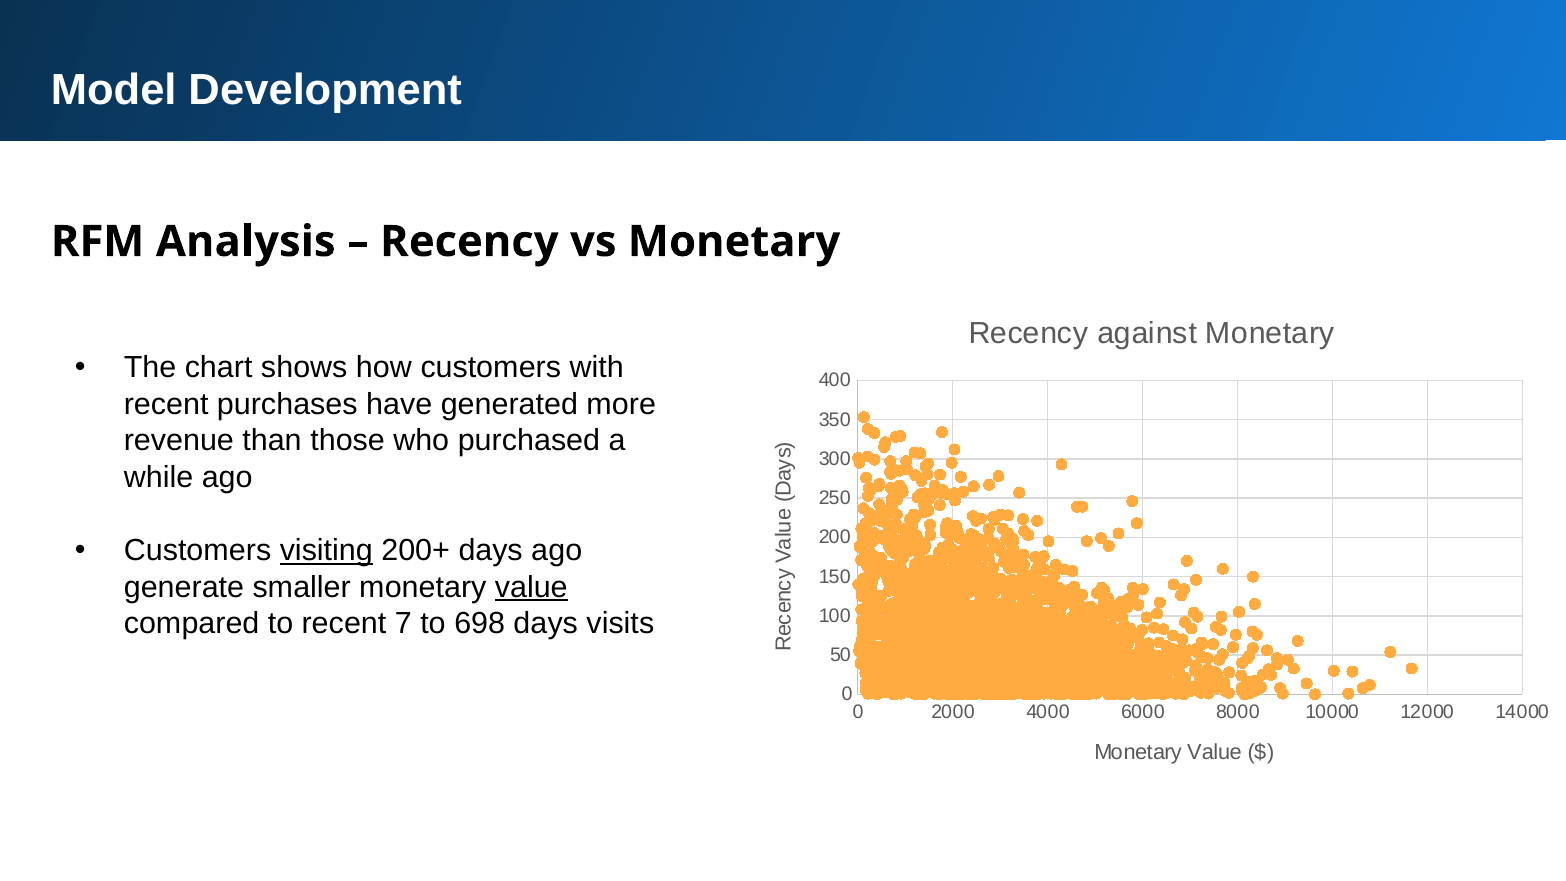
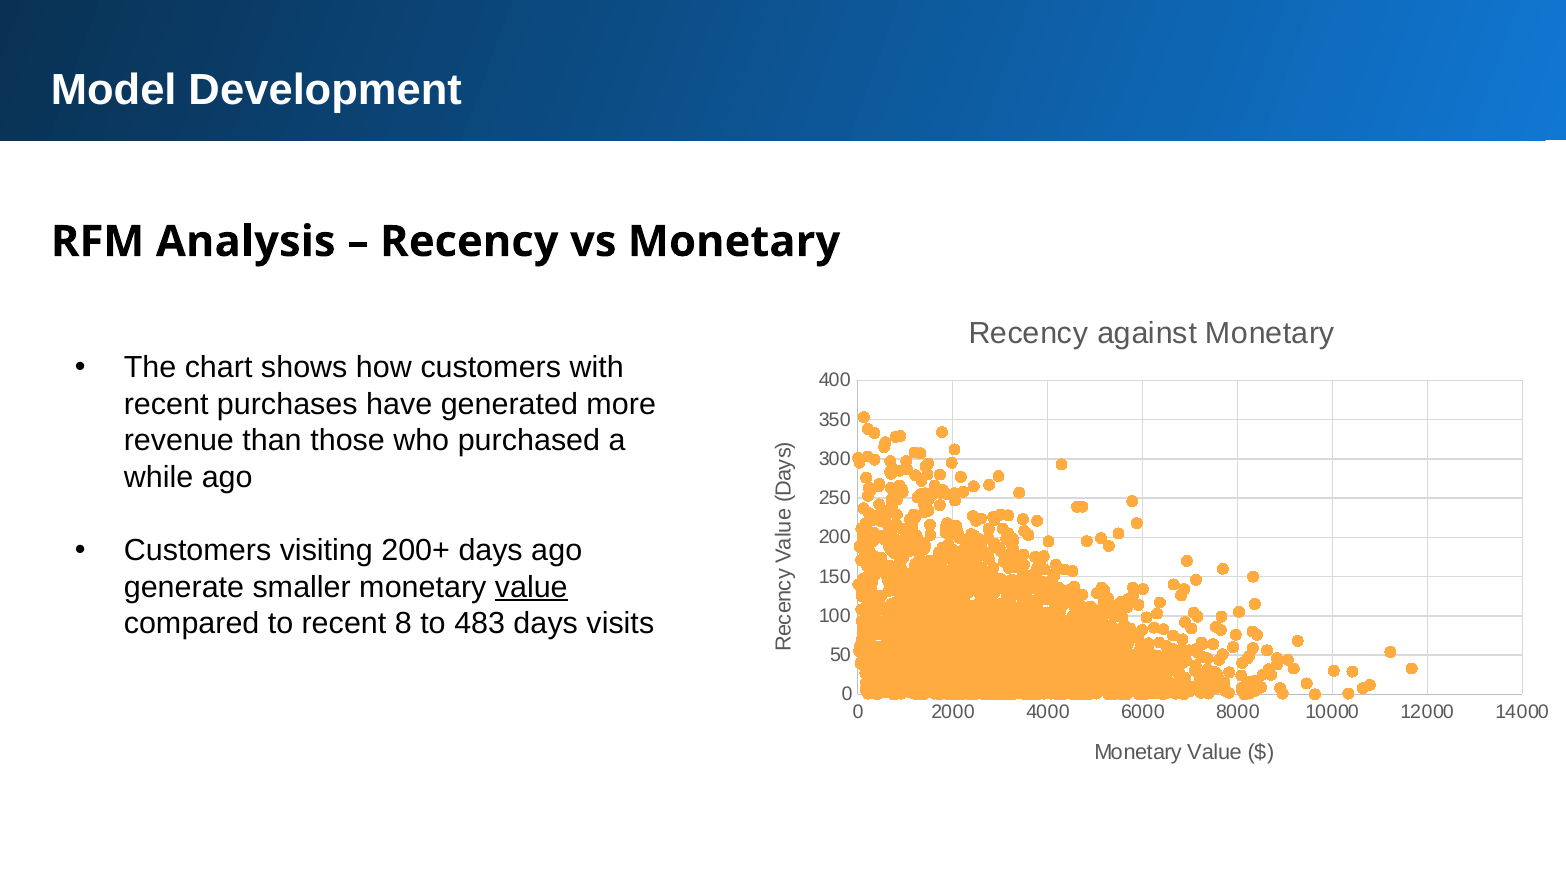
visiting underline: present -> none (326, 551)
7: 7 -> 8 (403, 624)
698: 698 -> 483 (480, 624)
